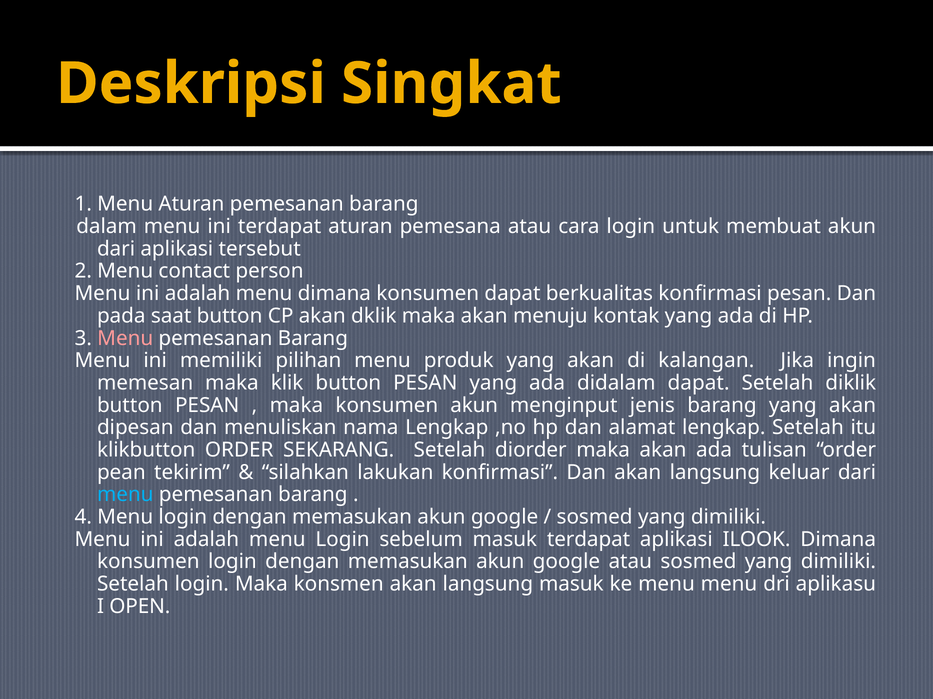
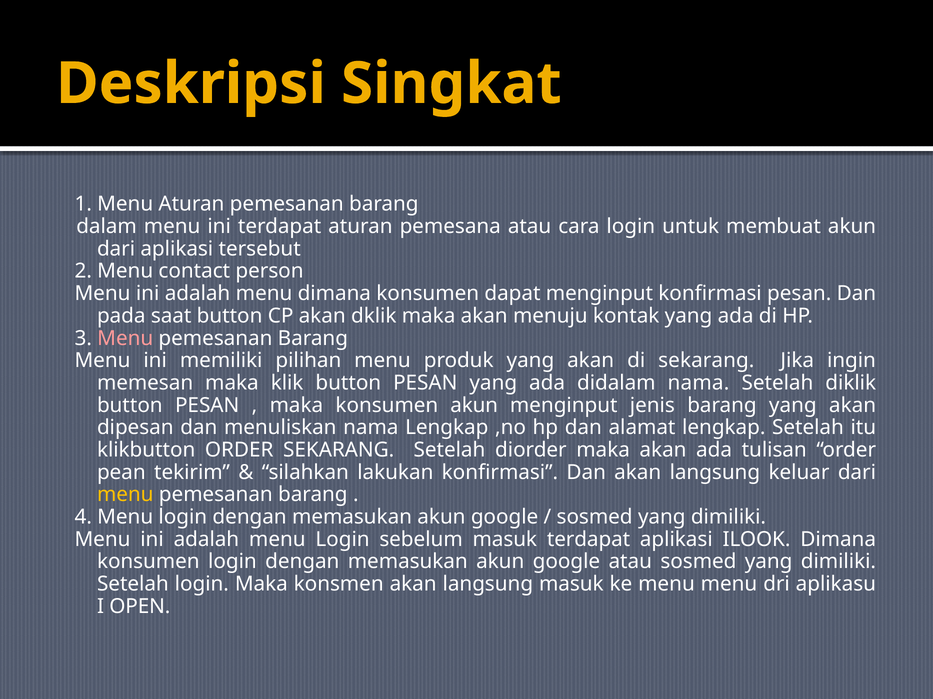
dapat berkualitas: berkualitas -> menginput (599, 294)
di kalangan: kalangan -> sekarang (706, 361)
didalam dapat: dapat -> nama (698, 383)
menu colour: light blue -> yellow (125, 495)
